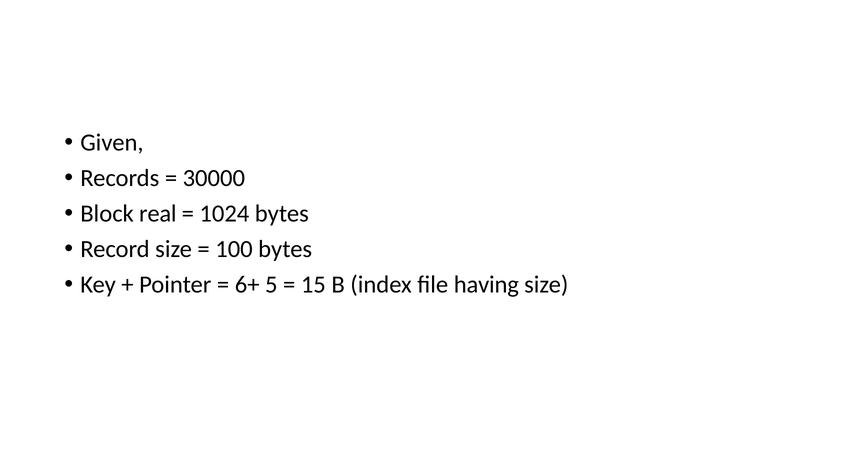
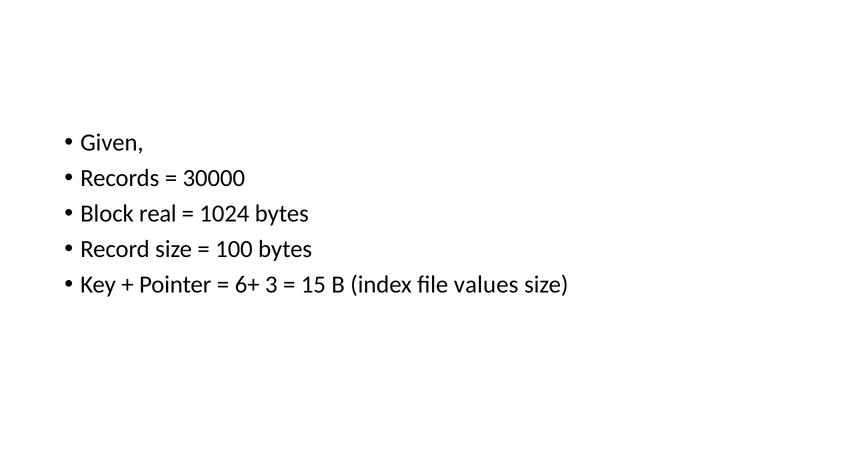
5: 5 -> 3 (271, 285)
having: having -> values (486, 285)
